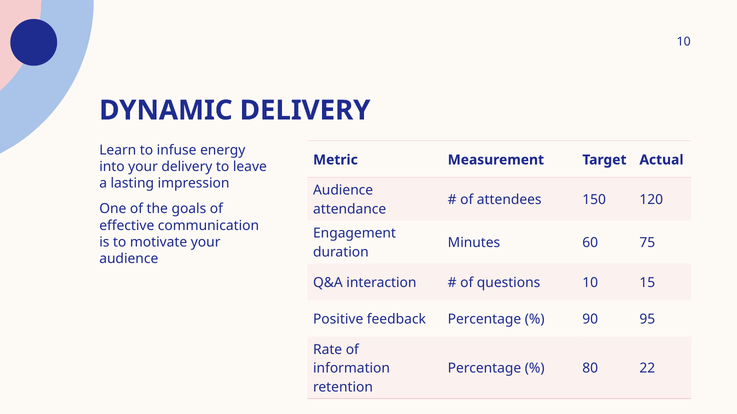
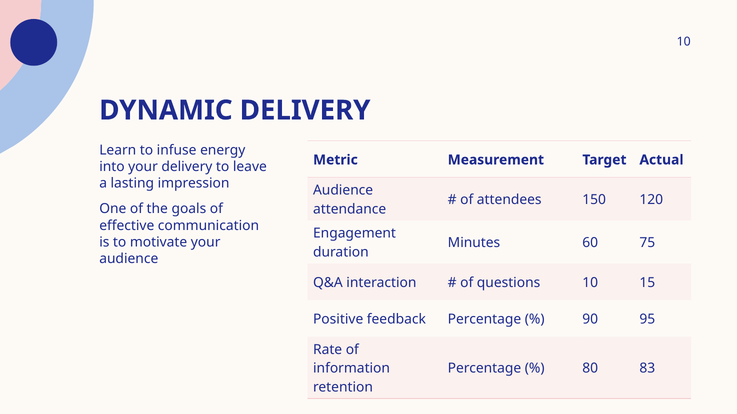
22: 22 -> 83 (647, 369)
